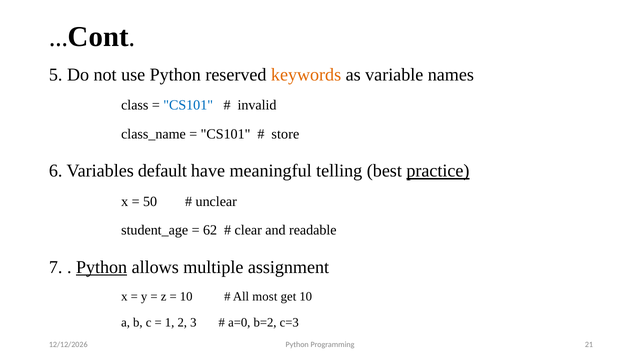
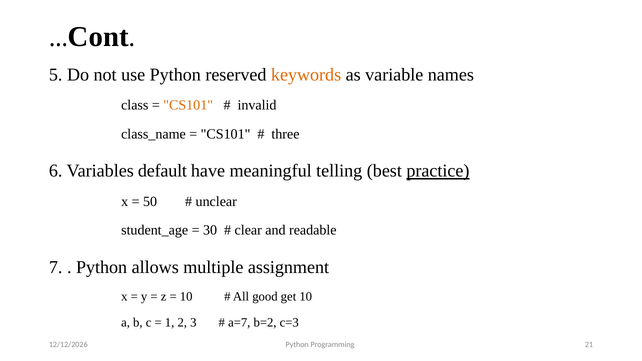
CS101 colour: blue -> orange (188, 105)
store: store -> three (285, 134)
62: 62 -> 30 (210, 230)
Python underline: present -> none (102, 268)
most: most -> good (265, 297)
a=0: a=0 -> a=7 (239, 323)
